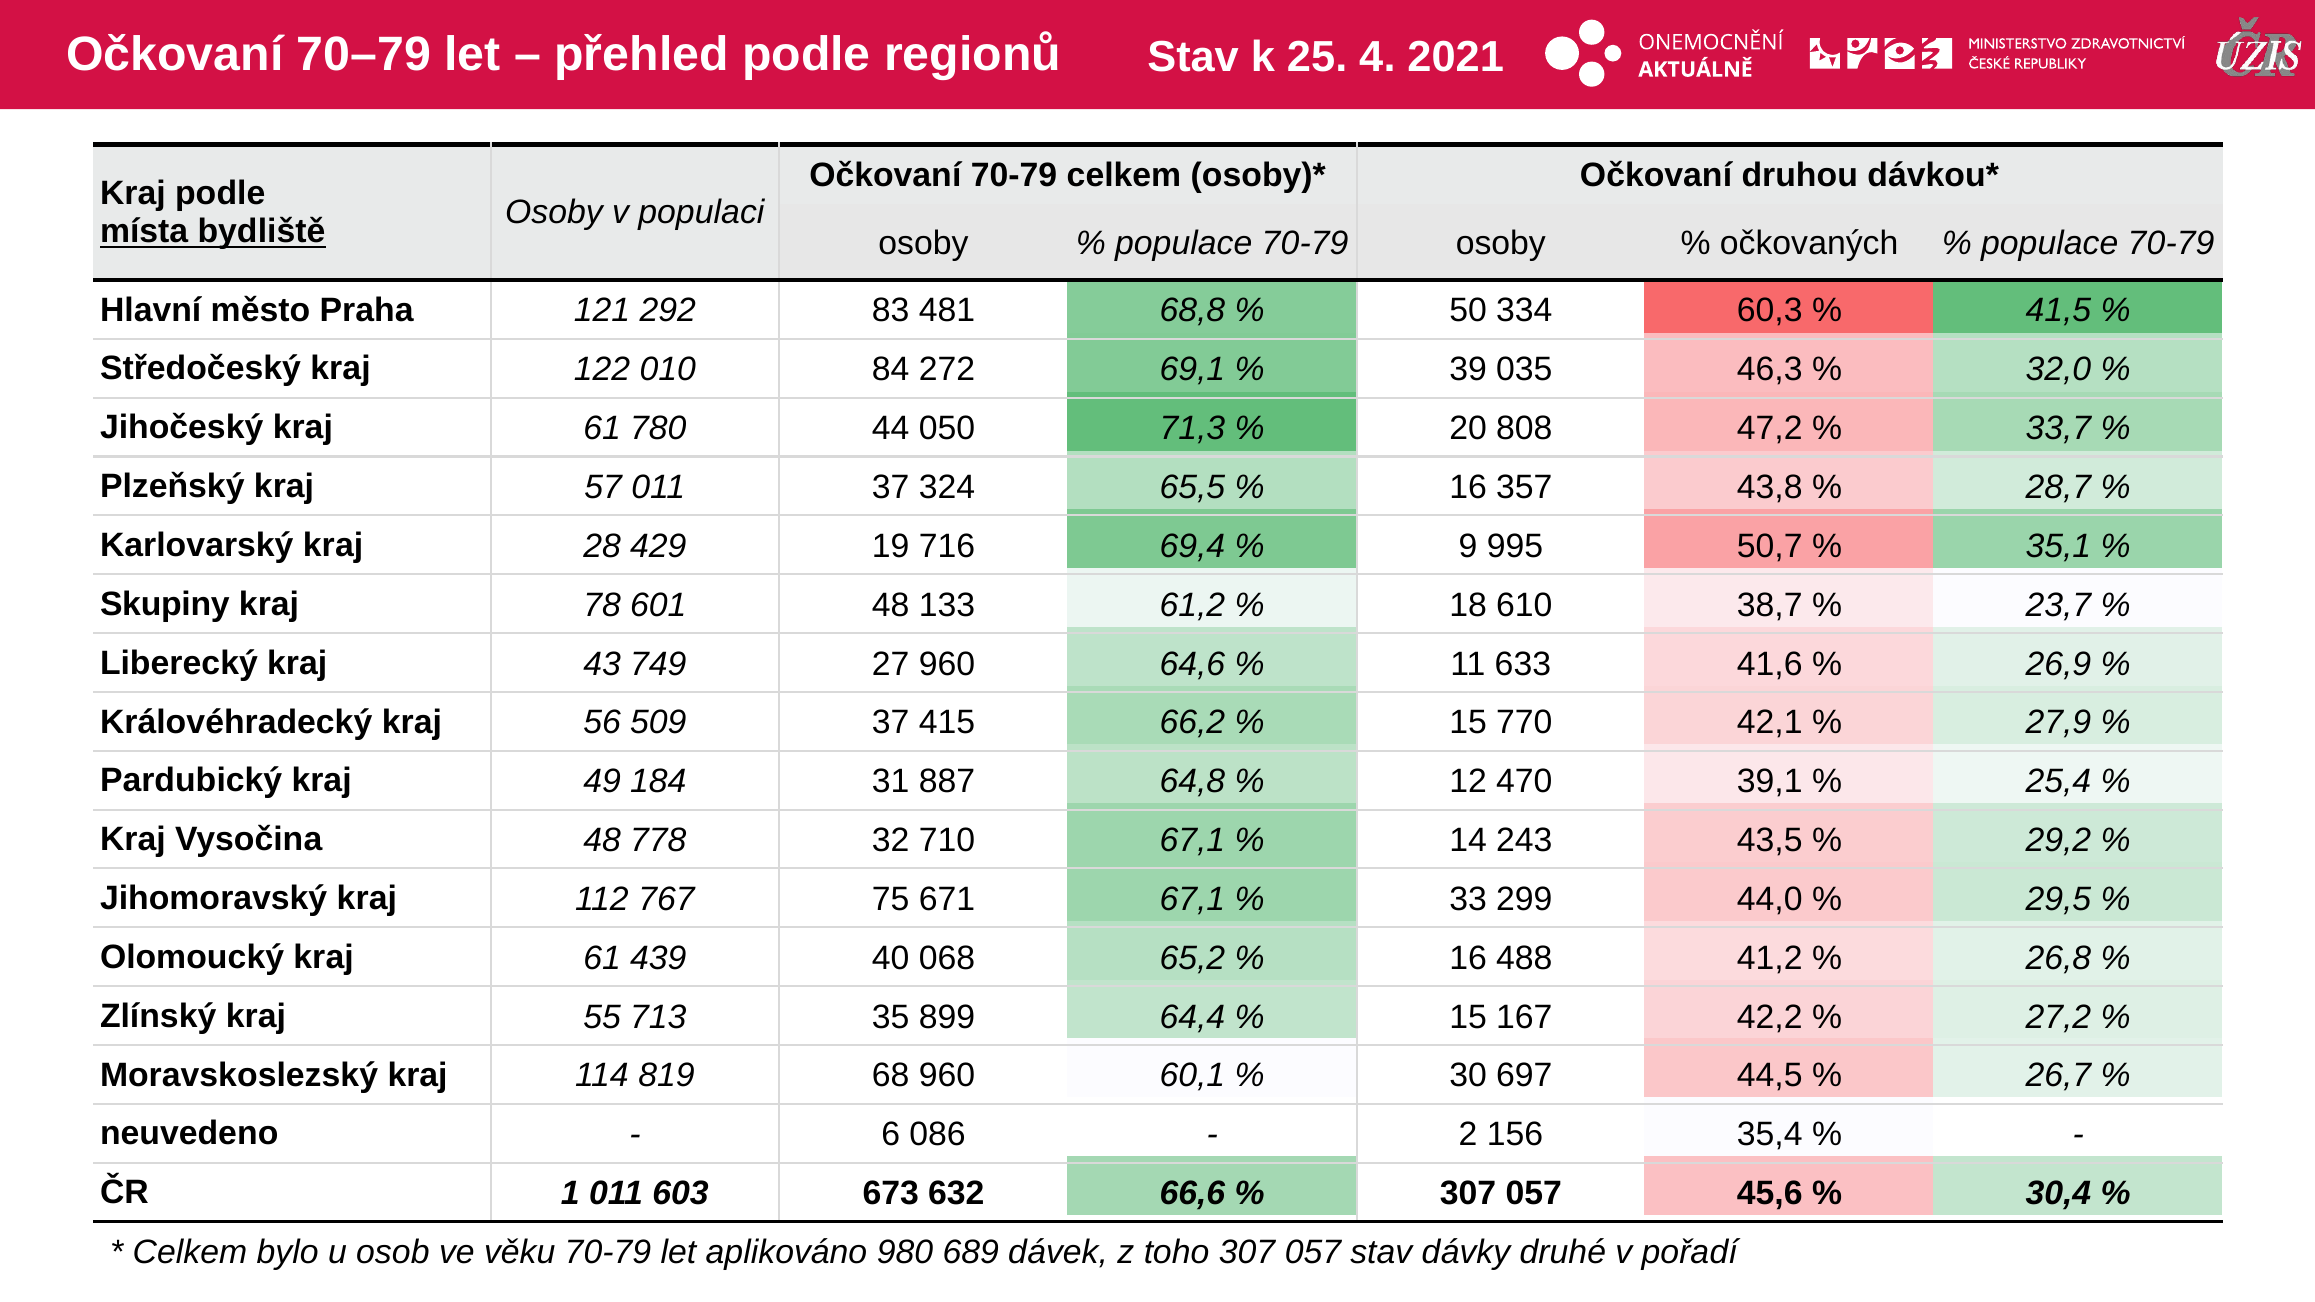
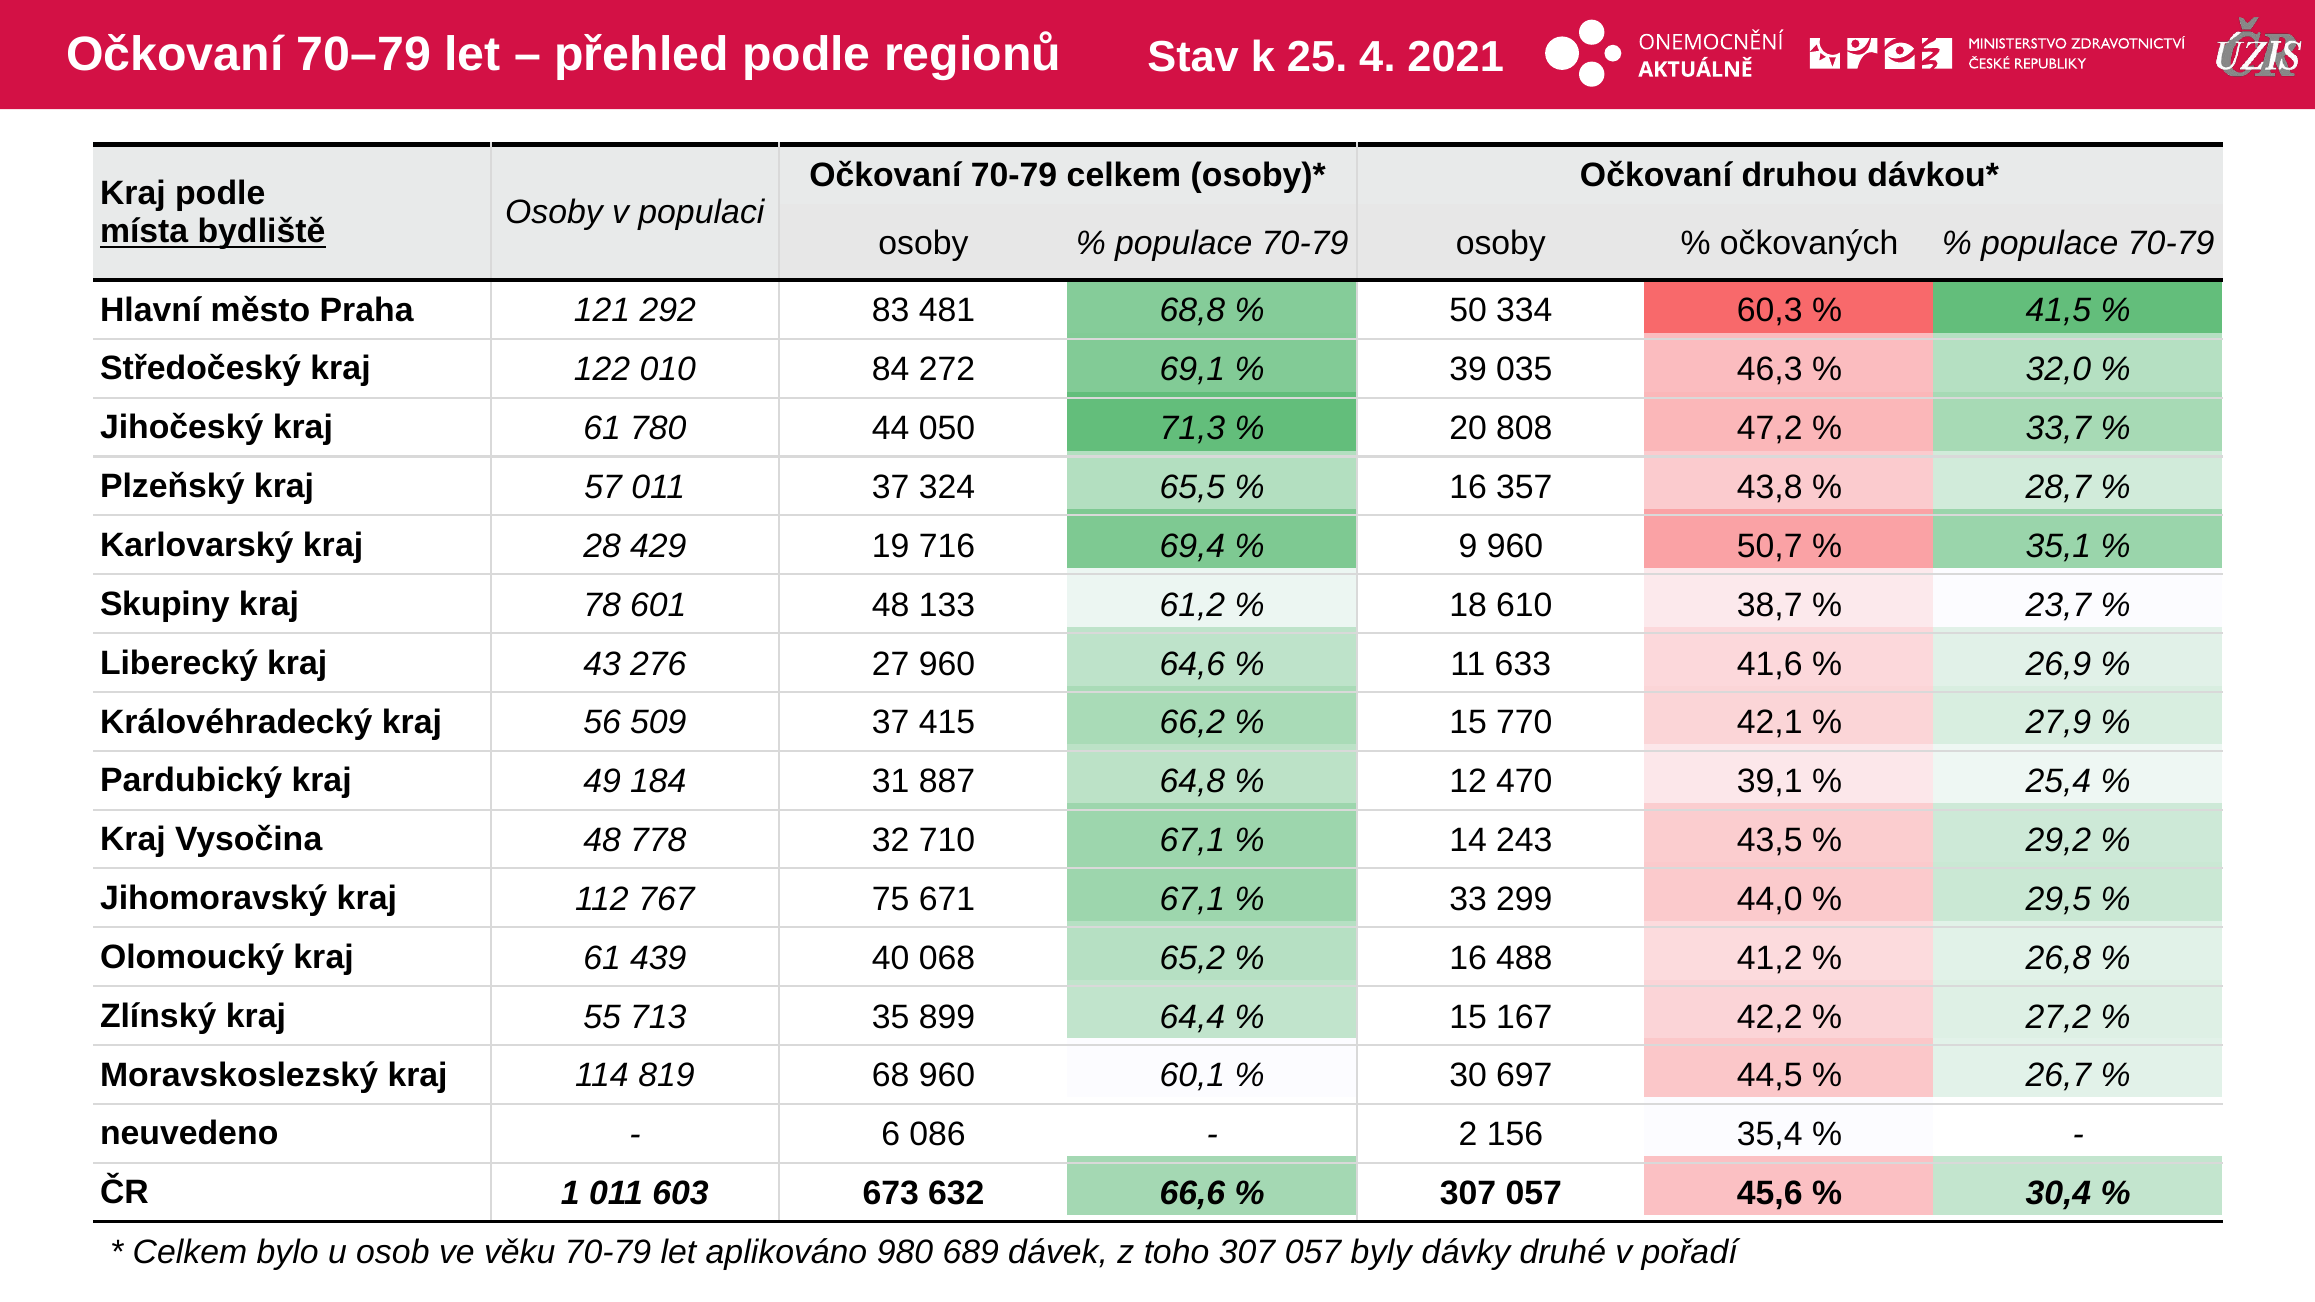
9 995: 995 -> 960 (1515, 546)
749: 749 -> 276 (658, 664)
057 stav: stav -> byly (1381, 1253)
